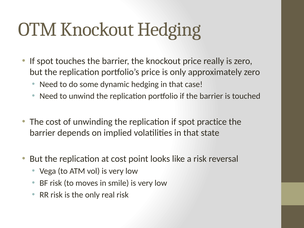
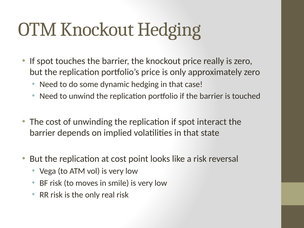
practice: practice -> interact (212, 122)
